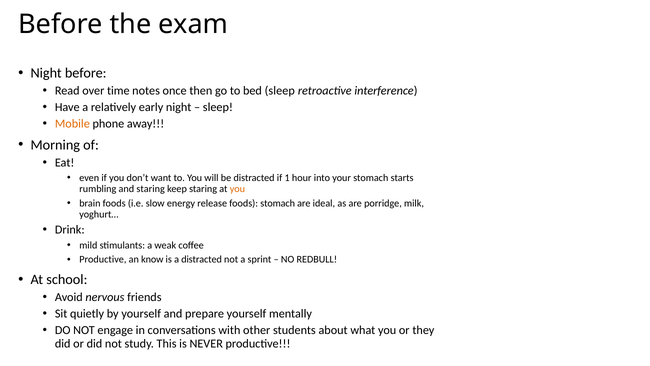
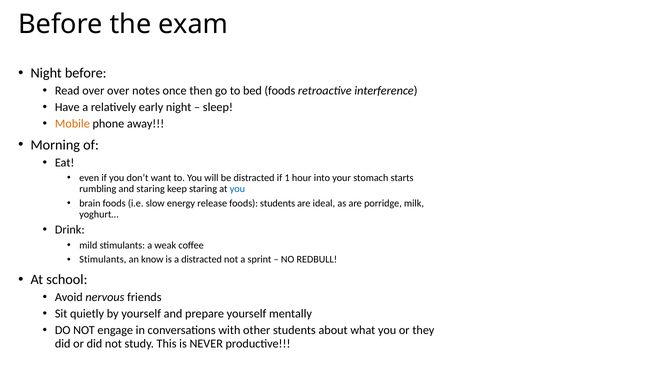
over time: time -> over (118, 91)
bed sleep: sleep -> foods (280, 91)
you colour: orange -> blue (237, 189)
foods stomach: stomach -> students (278, 203)
Productive: Productive -> Stimulants (103, 259)
